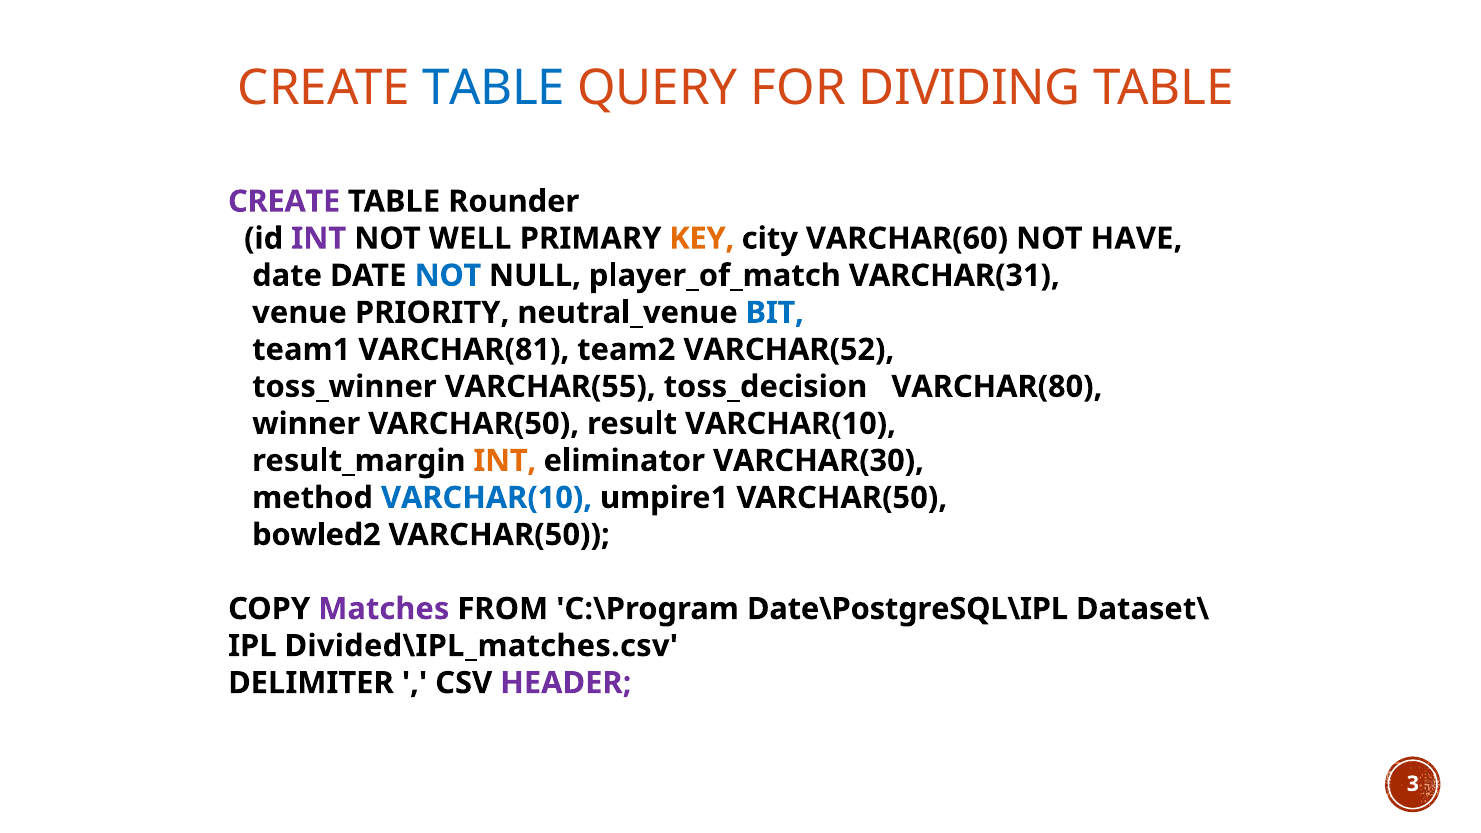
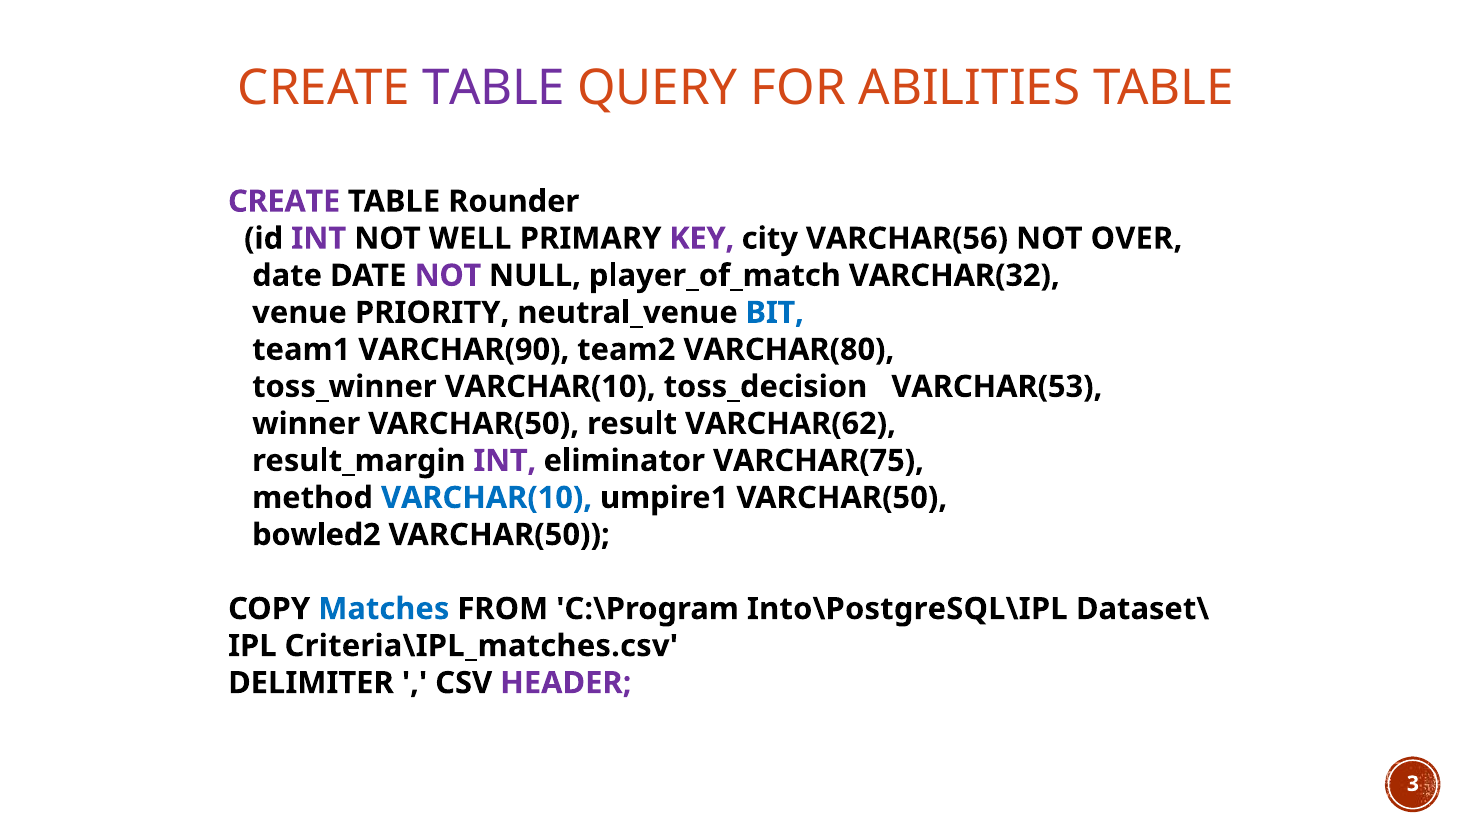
TABLE colour: blue -> purple (494, 88)
DIVIDING: DIVIDING -> ABILITIES (969, 88)
KEY colour: orange -> purple (702, 239)
VARCHAR(60: VARCHAR(60 -> VARCHAR(56 (907, 239)
HAVE: HAVE -> OVER (1136, 239)
NOT colour: blue -> purple (448, 276)
VARCHAR(31: VARCHAR(31 -> VARCHAR(32 (954, 276)
VARCHAR(81: VARCHAR(81 -> VARCHAR(90 (464, 350)
VARCHAR(52: VARCHAR(52 -> VARCHAR(80 (789, 350)
toss_winner VARCHAR(55: VARCHAR(55 -> VARCHAR(10 (550, 387)
VARCHAR(80: VARCHAR(80 -> VARCHAR(53 (997, 387)
result VARCHAR(10: VARCHAR(10 -> VARCHAR(62 (790, 424)
INT colour: orange -> purple (505, 461)
VARCHAR(30: VARCHAR(30 -> VARCHAR(75 (818, 461)
Matches colour: purple -> blue (384, 609)
Date\PostgreSQL\IPL: Date\PostgreSQL\IPL -> Into\PostgreSQL\IPL (907, 609)
Divided\IPL_matches.csv: Divided\IPL_matches.csv -> Criteria\IPL_matches.csv (481, 646)
